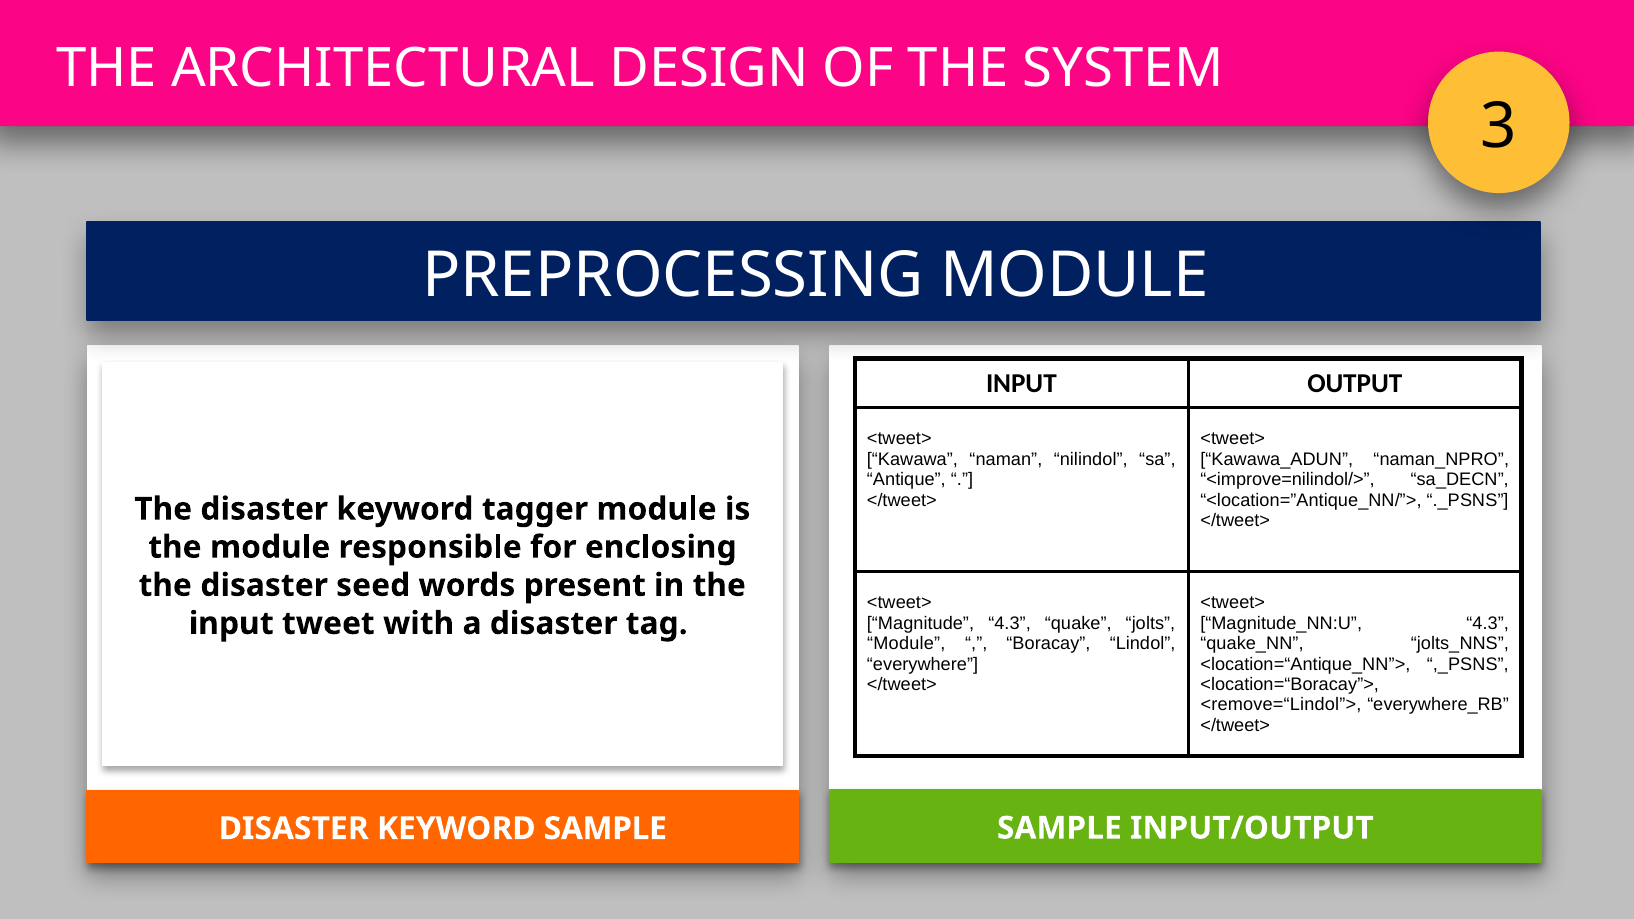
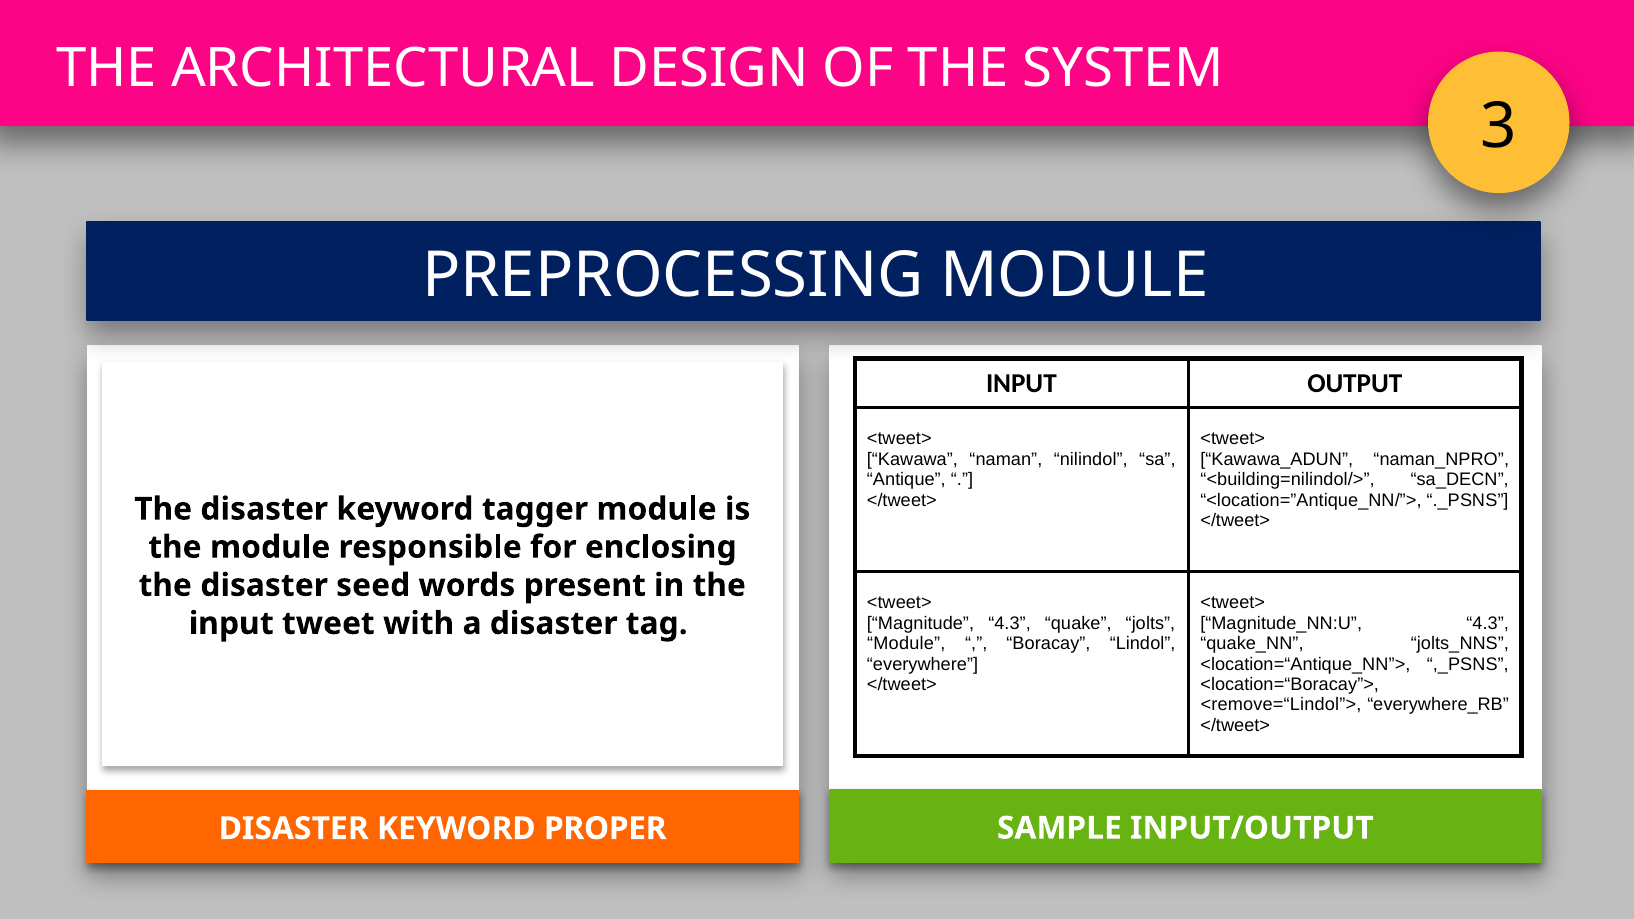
<improve=nilindol/>: <improve=nilindol/> -> <building=nilindol/> (1288, 480)
KEYWORD SAMPLE: SAMPLE -> PROPER (605, 829)
